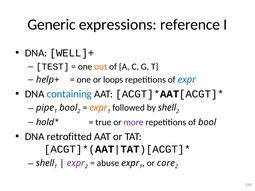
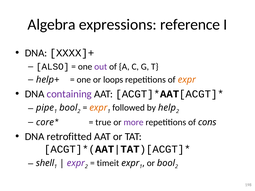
Generic: Generic -> Algebra (52, 25)
WELL]+: WELL]+ -> XXXX]+ (72, 53)
TEST: TEST -> ALSO (53, 67)
out colour: orange -> purple (101, 67)
expr colour: blue -> orange (187, 80)
containing colour: blue -> purple (69, 94)
by shell: shell -> help (167, 108)
hold: hold -> core (45, 122)
of bool: bool -> cons (207, 122)
abuse: abuse -> timeit (108, 163)
or core: core -> bool (166, 163)
